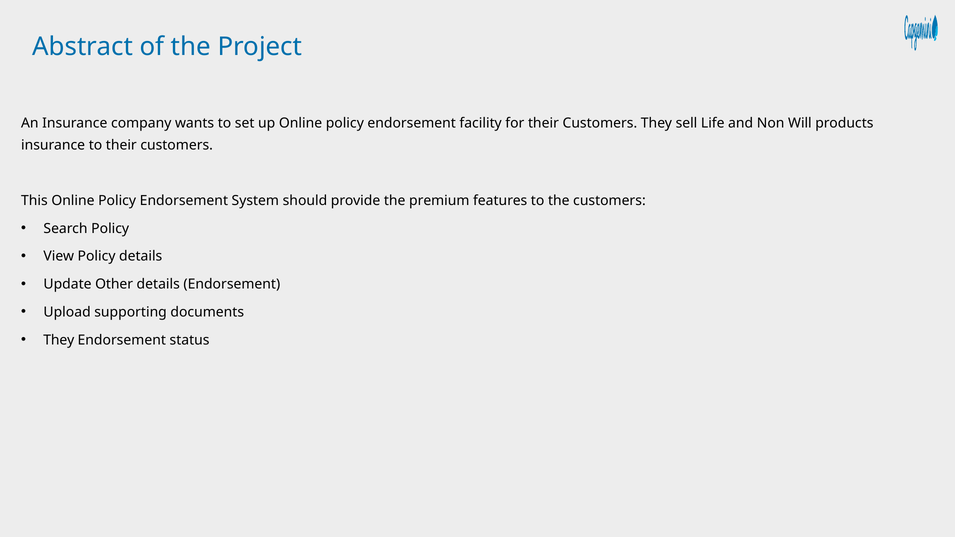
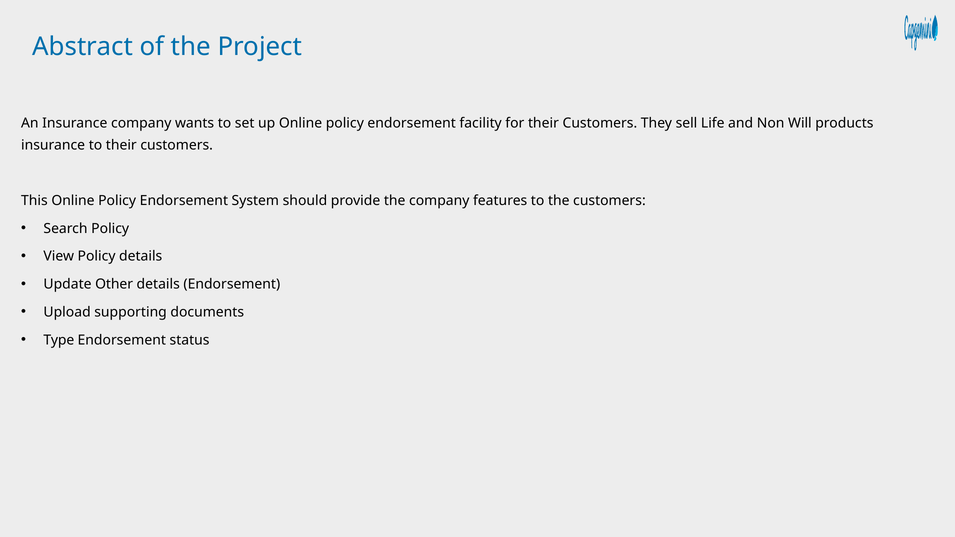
the premium: premium -> company (439, 201)
They: They -> Type (59, 340)
